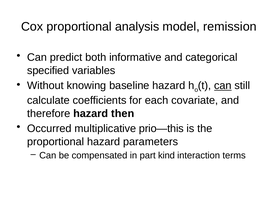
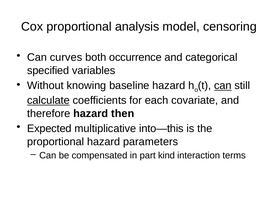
remission: remission -> censoring (230, 27)
predict: predict -> curves (66, 57)
informative: informative -> occurrence (135, 57)
calculate underline: none -> present (48, 100)
Occurred: Occurred -> Expected (49, 128)
prio—this: prio—this -> into—this (161, 128)
